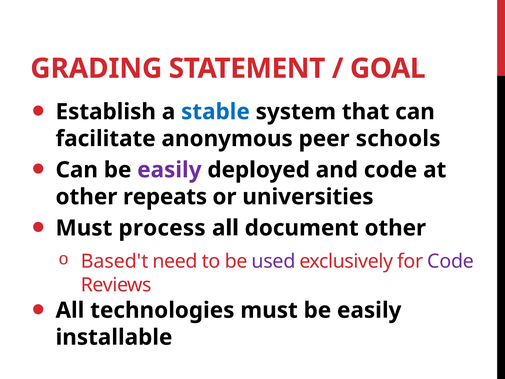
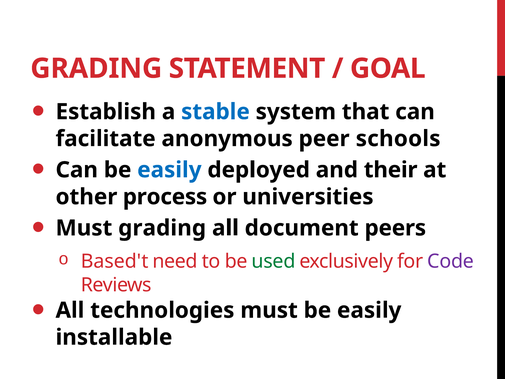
easily colour: purple -> blue (169, 170)
and code: code -> their (391, 170)
repeats: repeats -> process (165, 197)
Must process: process -> grading (162, 228)
document other: other -> peers (395, 228)
used colour: purple -> green (274, 261)
